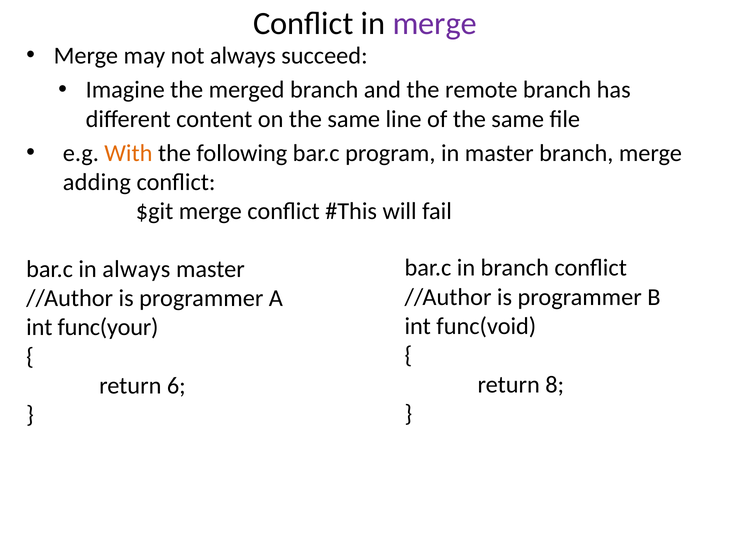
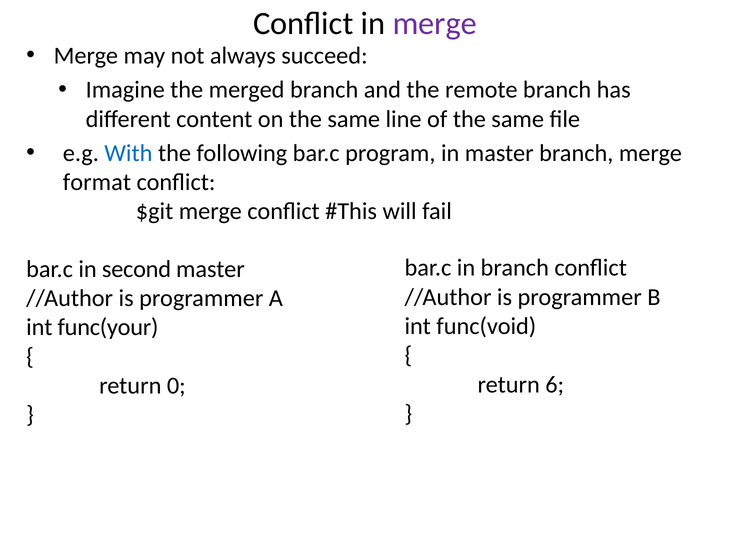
With colour: orange -> blue (128, 153)
adding: adding -> format (97, 182)
in always: always -> second (137, 269)
8: 8 -> 6 (555, 385)
6: 6 -> 0 (176, 386)
